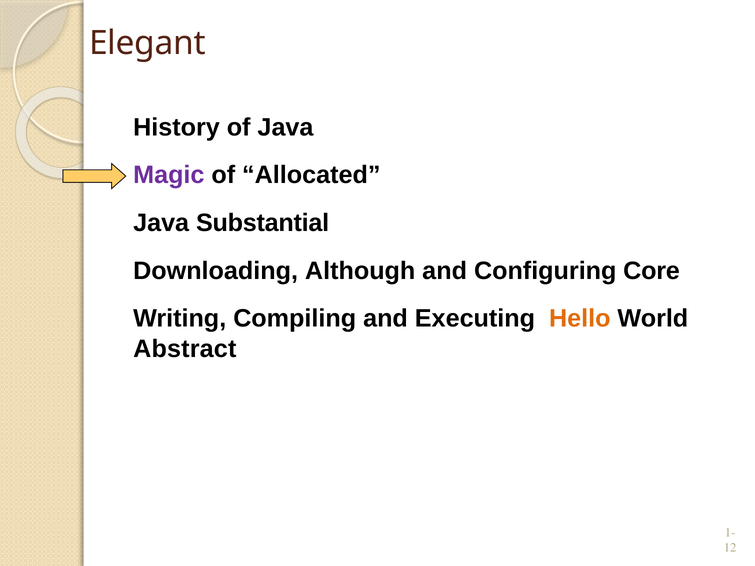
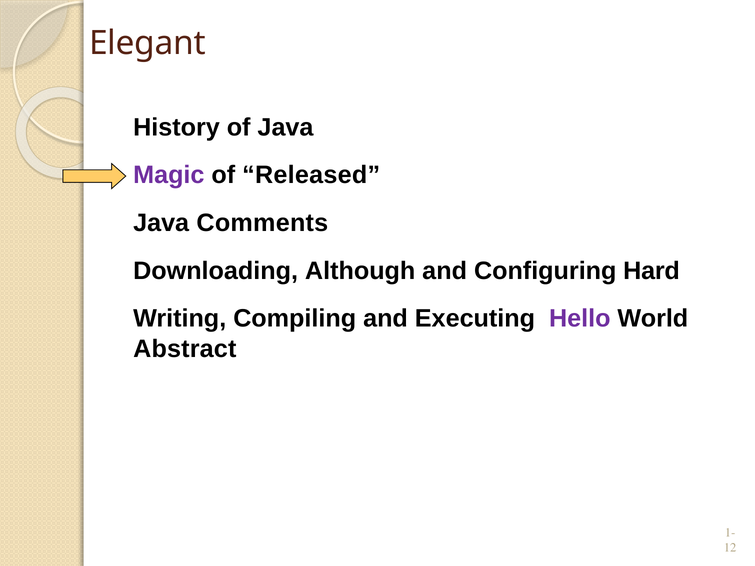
Allocated: Allocated -> Released (311, 175)
Substantial: Substantial -> Comments (262, 223)
Core: Core -> Hard (652, 271)
Hello colour: orange -> purple (580, 319)
